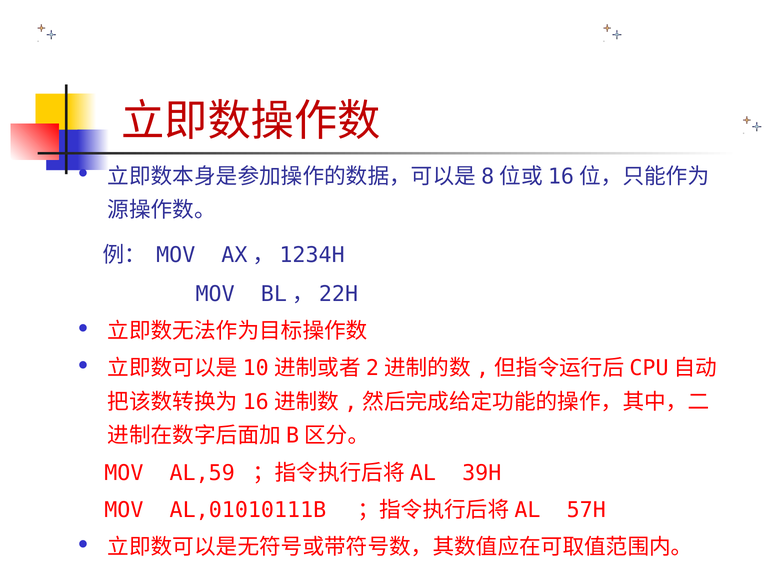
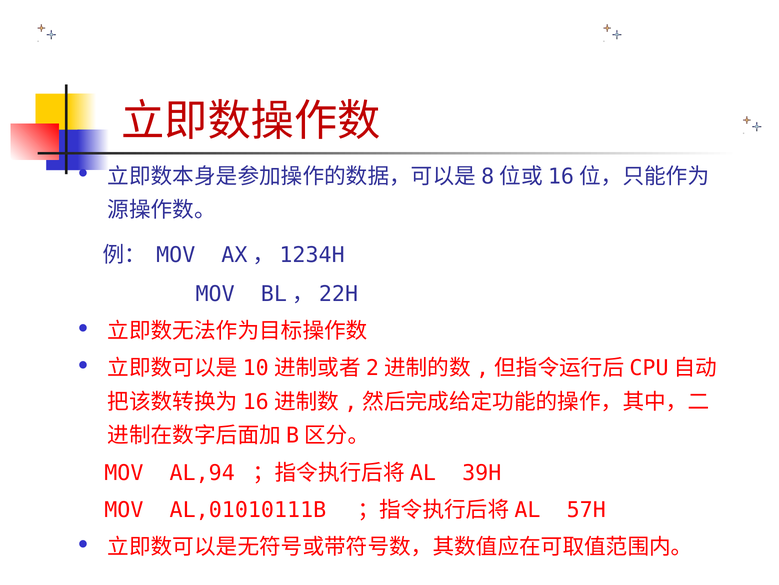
AL,59: AL,59 -> AL,94 (202, 472)
